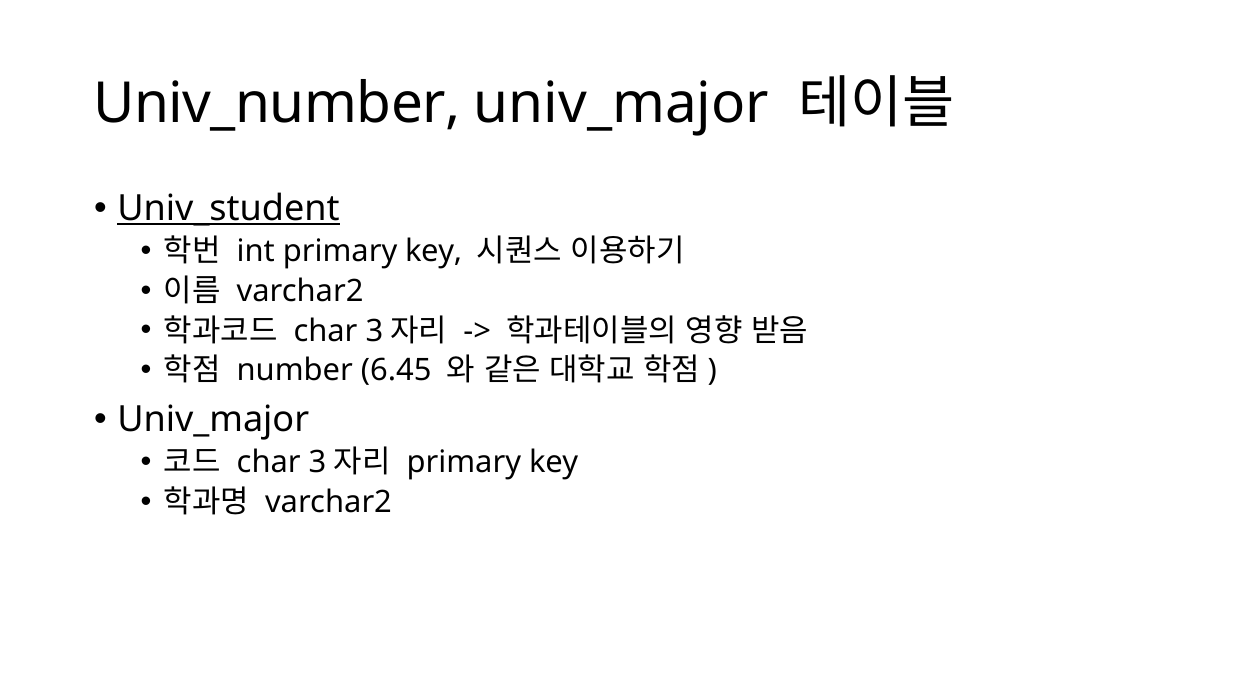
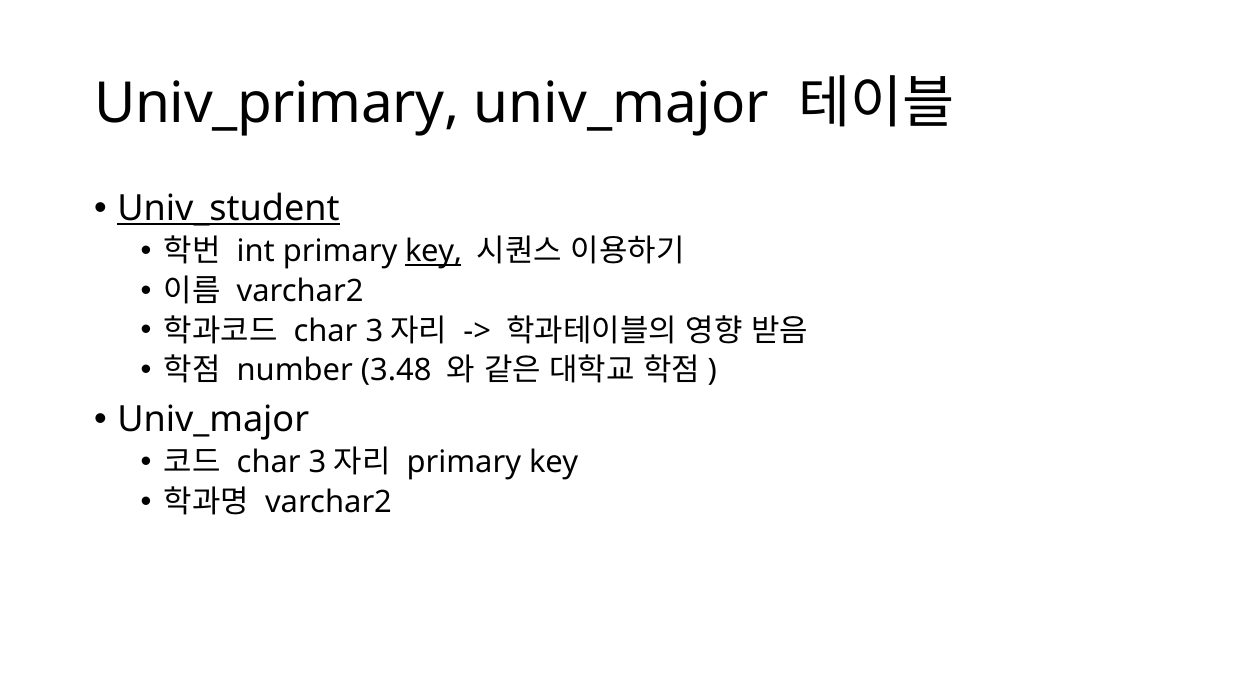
Univ_number: Univ_number -> Univ_primary (277, 104)
key underline: none -> present (434, 252)
6.45: 6.45 -> 3.48 (396, 371)
